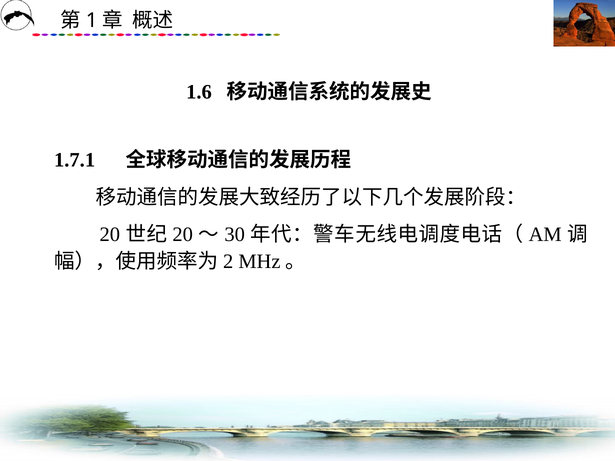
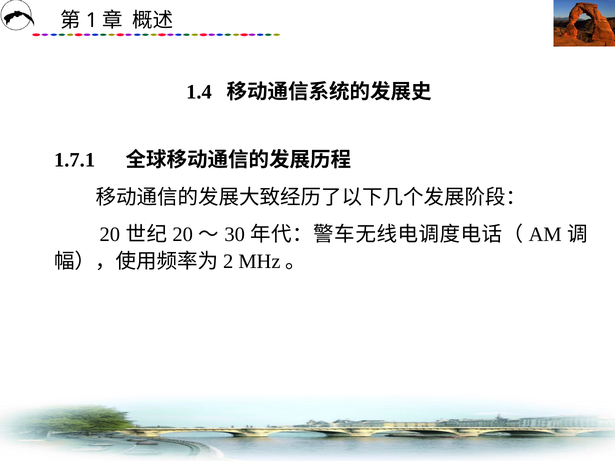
1.6: 1.6 -> 1.4 (199, 92)
